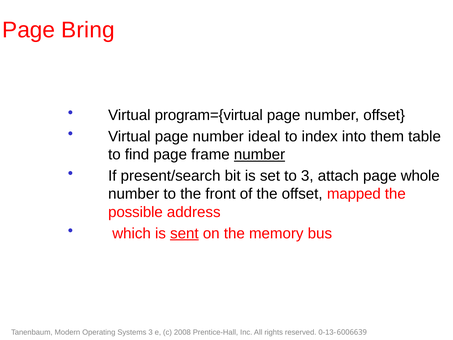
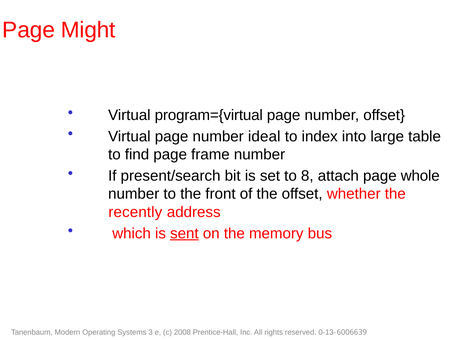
Bring: Bring -> Might (88, 30)
them: them -> large (387, 136)
number underline: present -> none (260, 154)
to 3: 3 -> 8 (307, 176)
mapped: mapped -> whether (354, 194)
possible: possible -> recently (135, 212)
